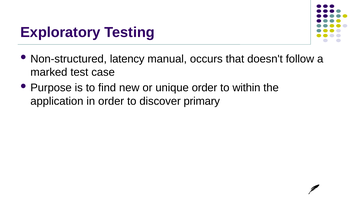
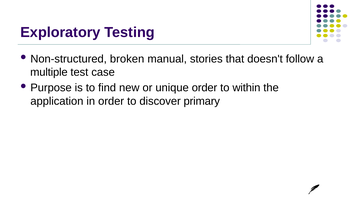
latency: latency -> broken (127, 59)
occurs: occurs -> stories (206, 59)
marked: marked -> multiple (49, 72)
